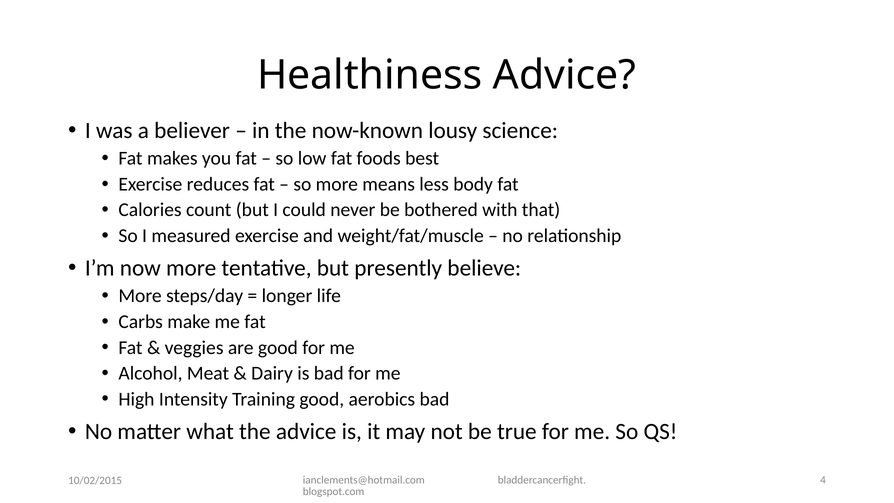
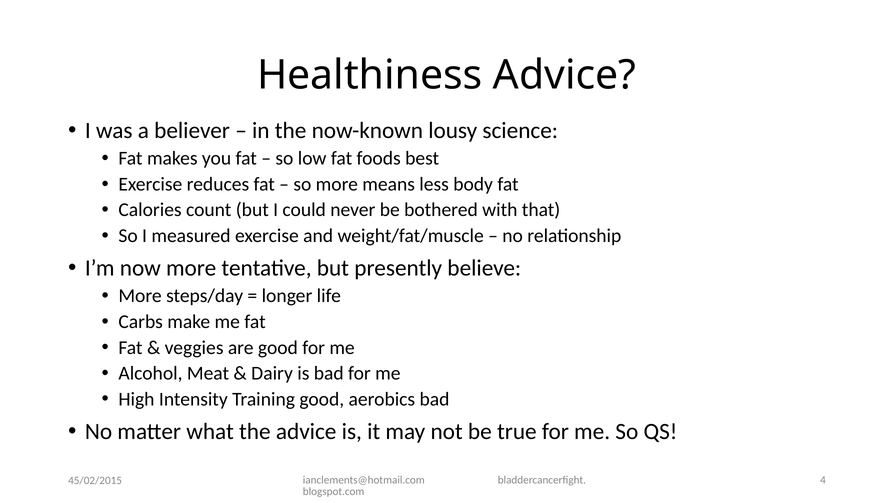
10/02/2015: 10/02/2015 -> 45/02/2015 (95, 480)
